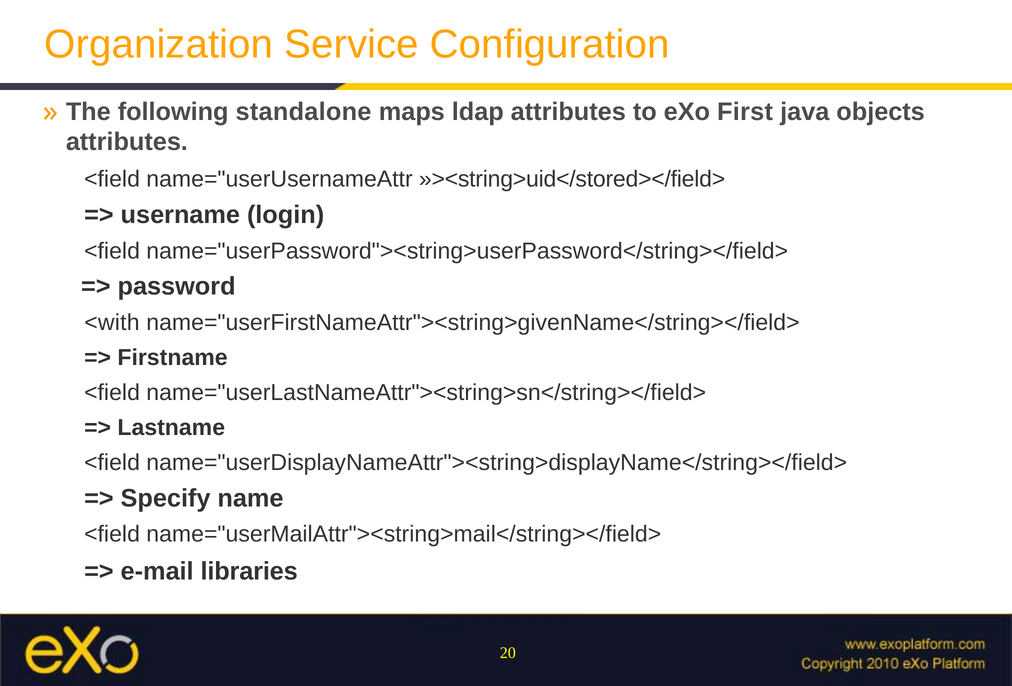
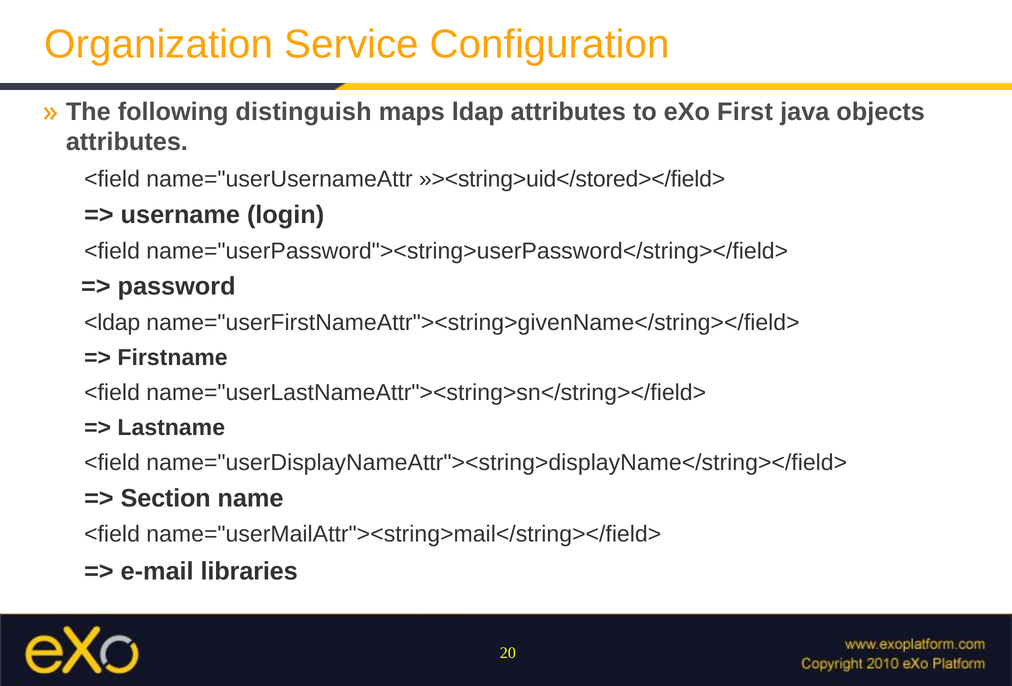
standalone: standalone -> distinguish (304, 112)
<with: <with -> <ldap (112, 323)
Specify: Specify -> Section (166, 498)
